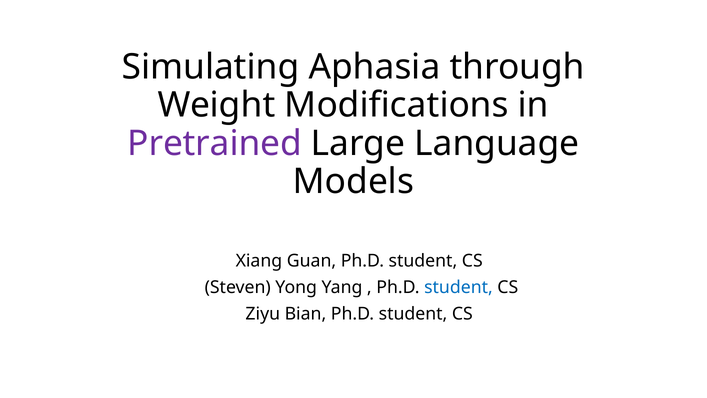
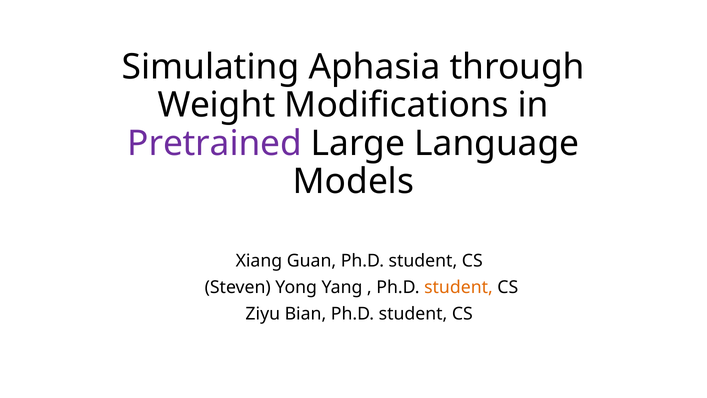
student colour: blue -> orange (458, 287)
